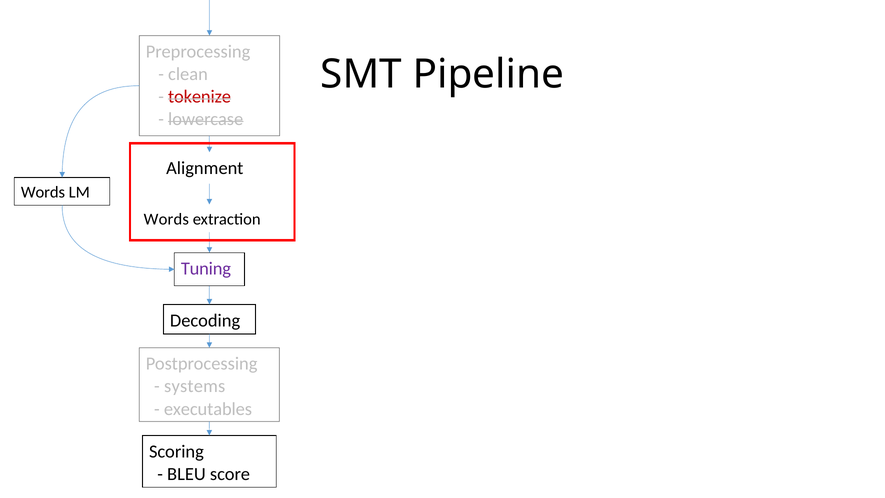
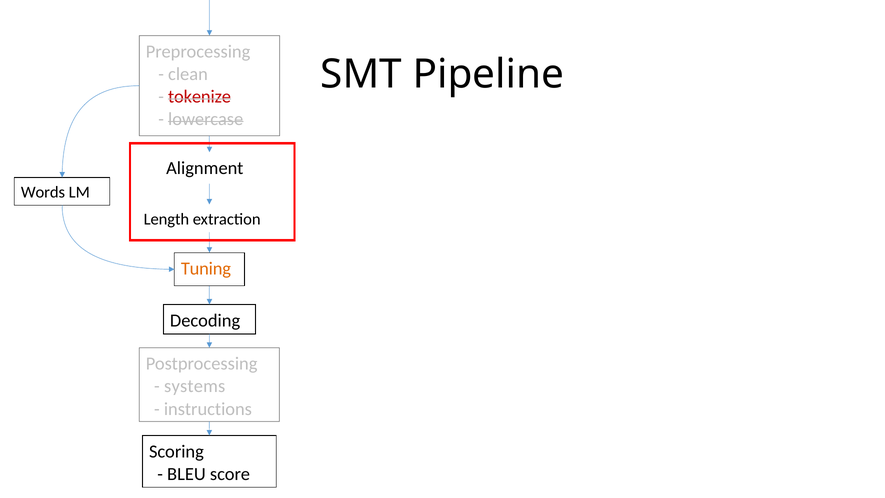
Words: Words -> Length (166, 219)
Tuning colour: purple -> orange (206, 269)
executables: executables -> instructions (208, 409)
